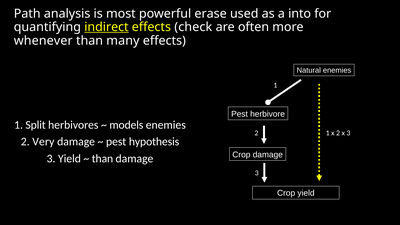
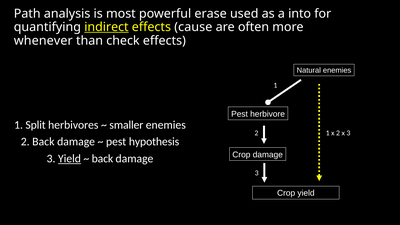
check: check -> cause (193, 27)
many: many -> check (123, 41)
models: models -> smaller (126, 125)
2 Very: Very -> Back (43, 142)
Yield underline: none -> present (69, 159)
than: than -> back (102, 159)
